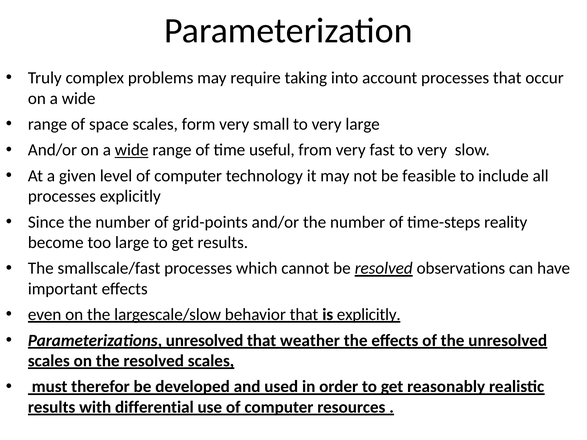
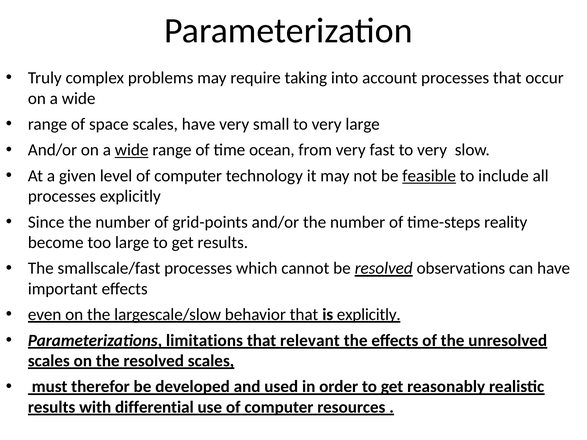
scales form: form -> have (199, 124)
useful: useful -> ocean (272, 150)
feasible underline: none -> present (429, 176)
Parameterizations unresolved: unresolved -> limitations (204, 341)
weather: weather -> relevant (310, 341)
